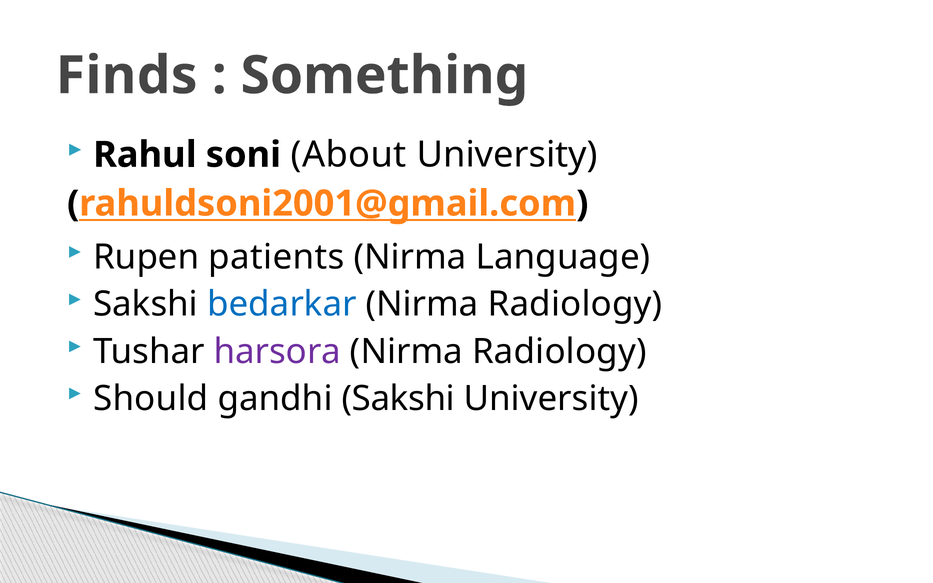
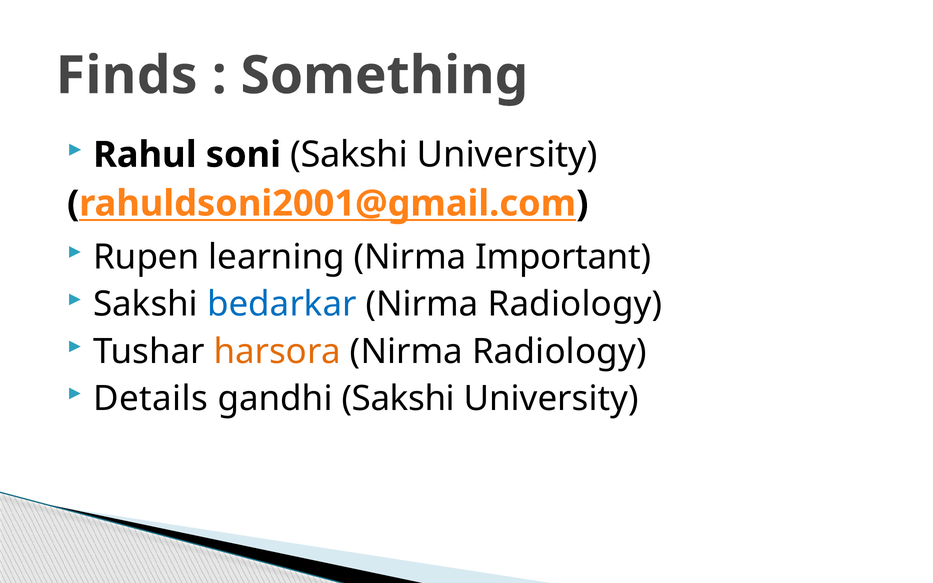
soni About: About -> Sakshi (349, 155)
patients: patients -> learning (277, 257)
Language: Language -> Important (563, 257)
harsora colour: purple -> orange (277, 352)
Should: Should -> Details (151, 399)
